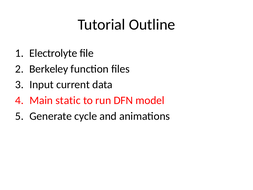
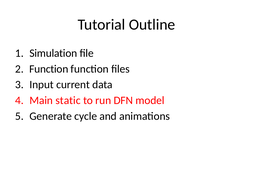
Electrolyte: Electrolyte -> Simulation (53, 53)
Berkeley: Berkeley -> Function (49, 69)
